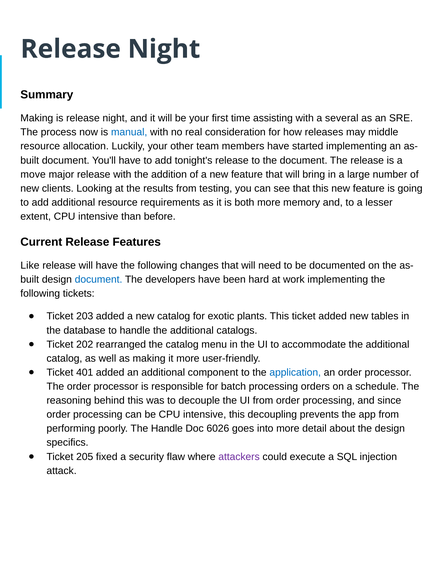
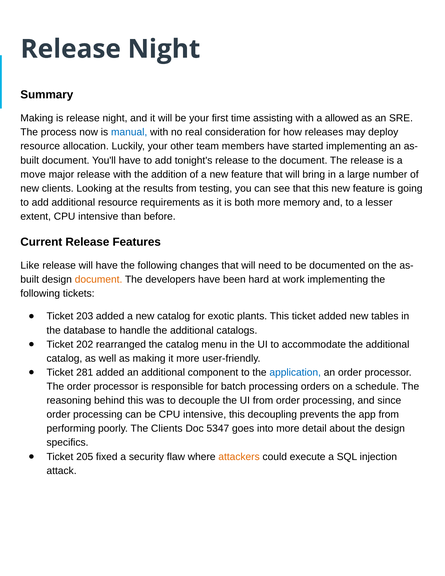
several: several -> allowed (342, 118)
middle: middle -> deploy (383, 132)
document colour: blue -> orange (99, 279)
401: 401 -> 281 (85, 372)
The Handle: Handle -> Clients (167, 429)
6026: 6026 -> 5347 (218, 429)
attackers colour: purple -> orange (239, 457)
